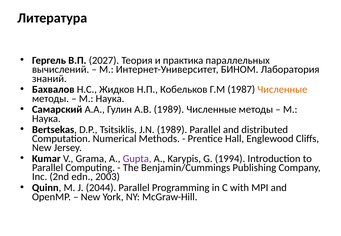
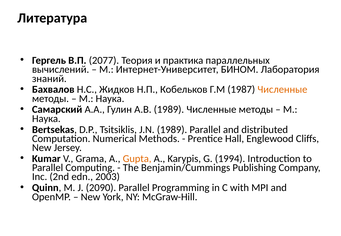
2027: 2027 -> 2077 (104, 60)
Gupta colour: purple -> orange (137, 159)
2044: 2044 -> 2090 (101, 188)
